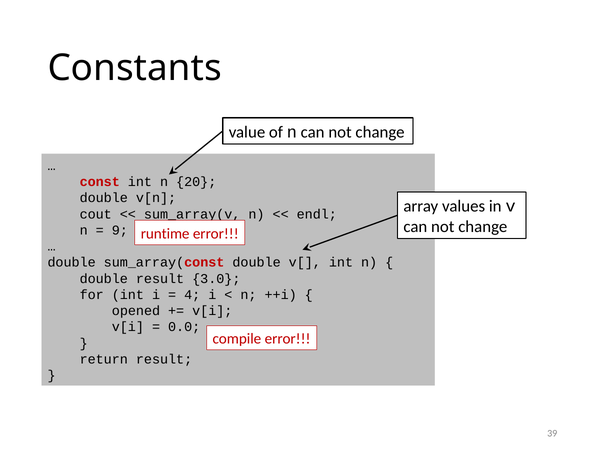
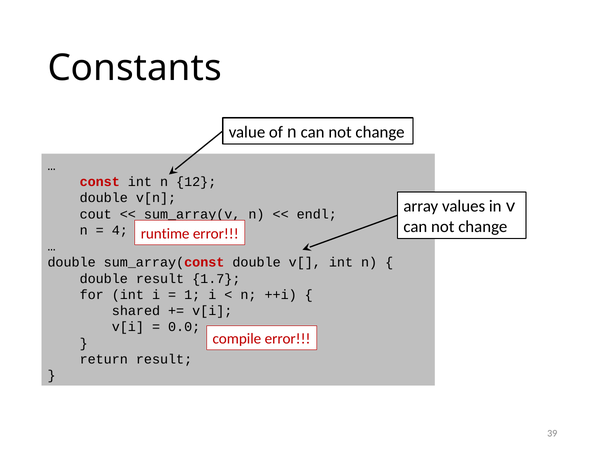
20: 20 -> 12 (196, 182)
9: 9 -> 4 (120, 230)
3.0: 3.0 -> 1.7 (216, 278)
4: 4 -> 1 (192, 295)
opened: opened -> shared (136, 311)
